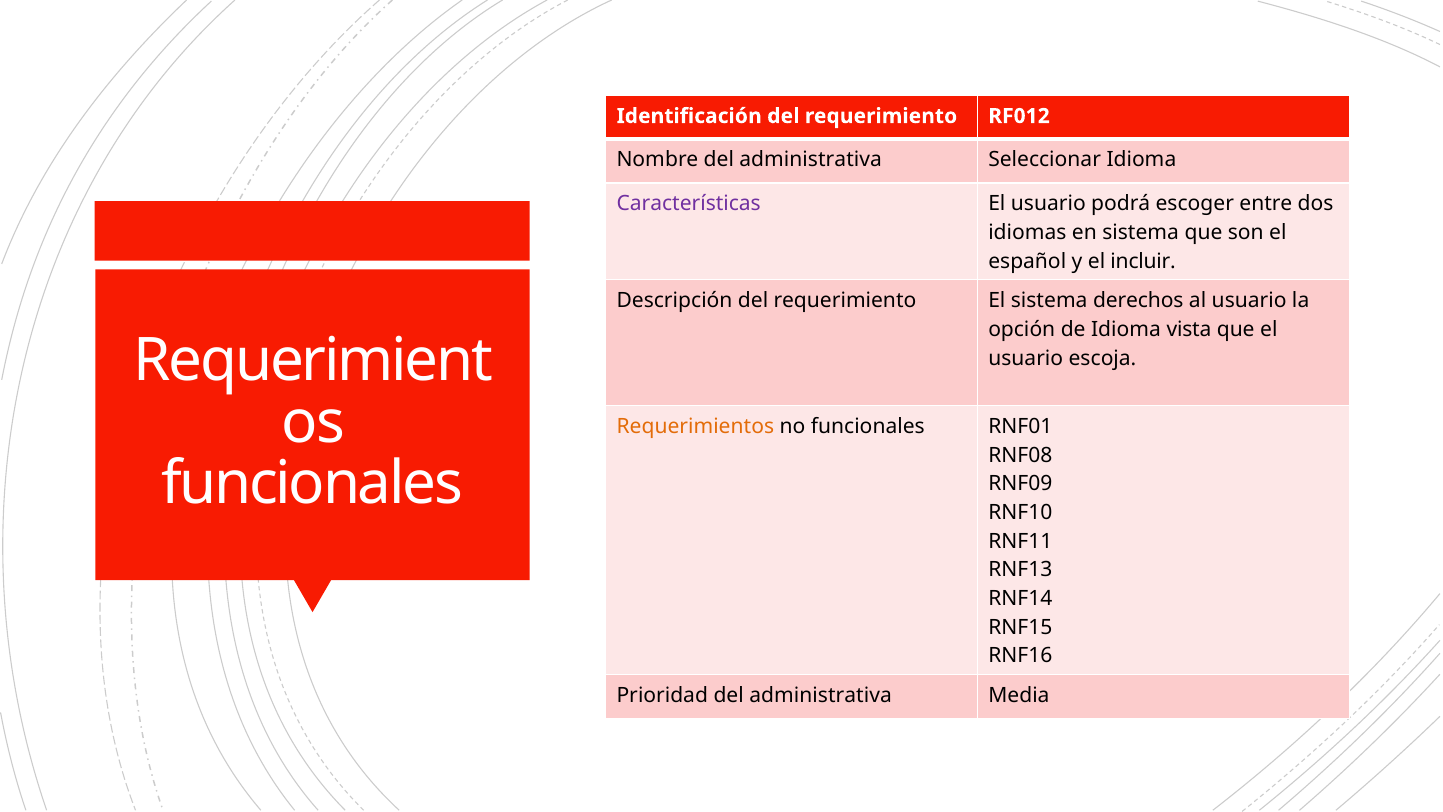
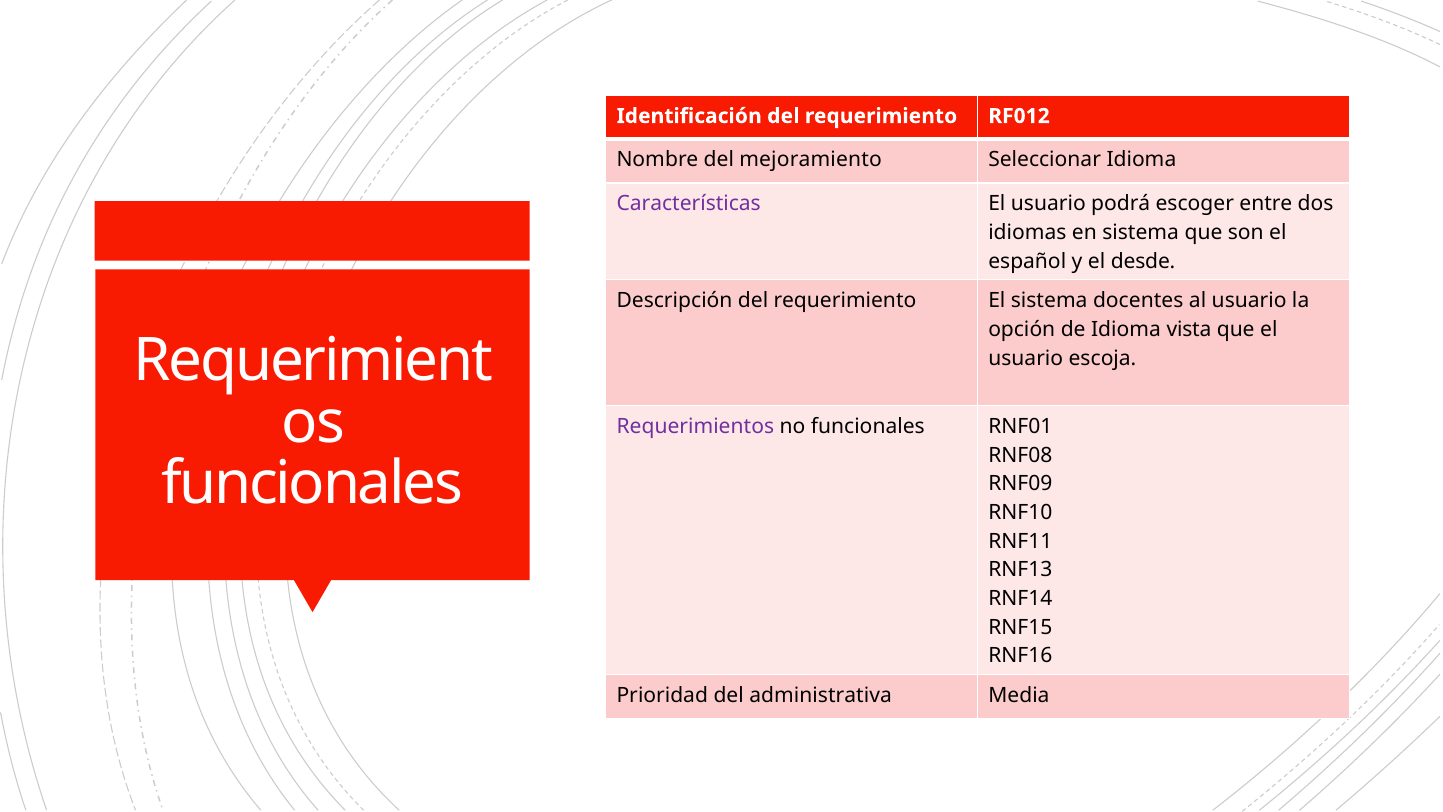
Nombre del administrativa: administrativa -> mejoramiento (811, 160)
incluir: incluir -> desde (1143, 261)
derechos: derechos -> docentes (1138, 301)
Requerimientos colour: orange -> purple (695, 426)
